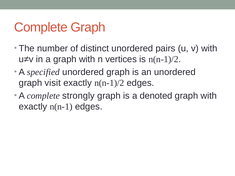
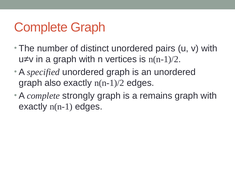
visit: visit -> also (53, 83)
denoted: denoted -> remains (156, 96)
